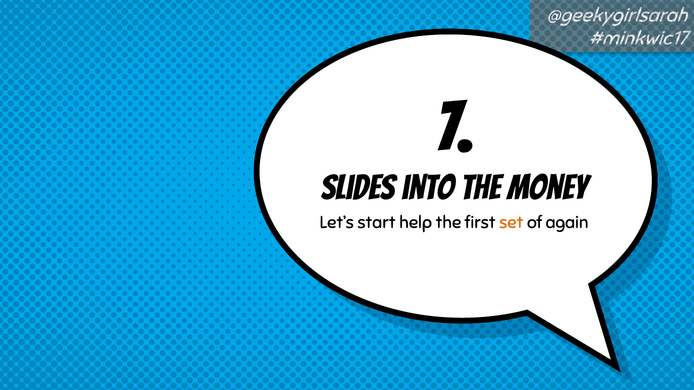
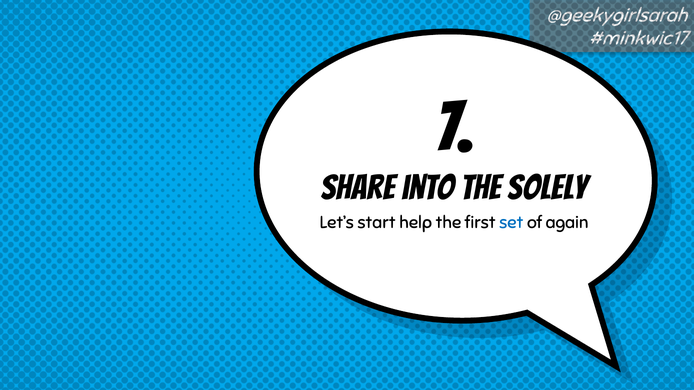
Slides: Slides -> Share (358, 189)
money: money -> solely (547, 189)
set colour: orange -> blue (511, 223)
